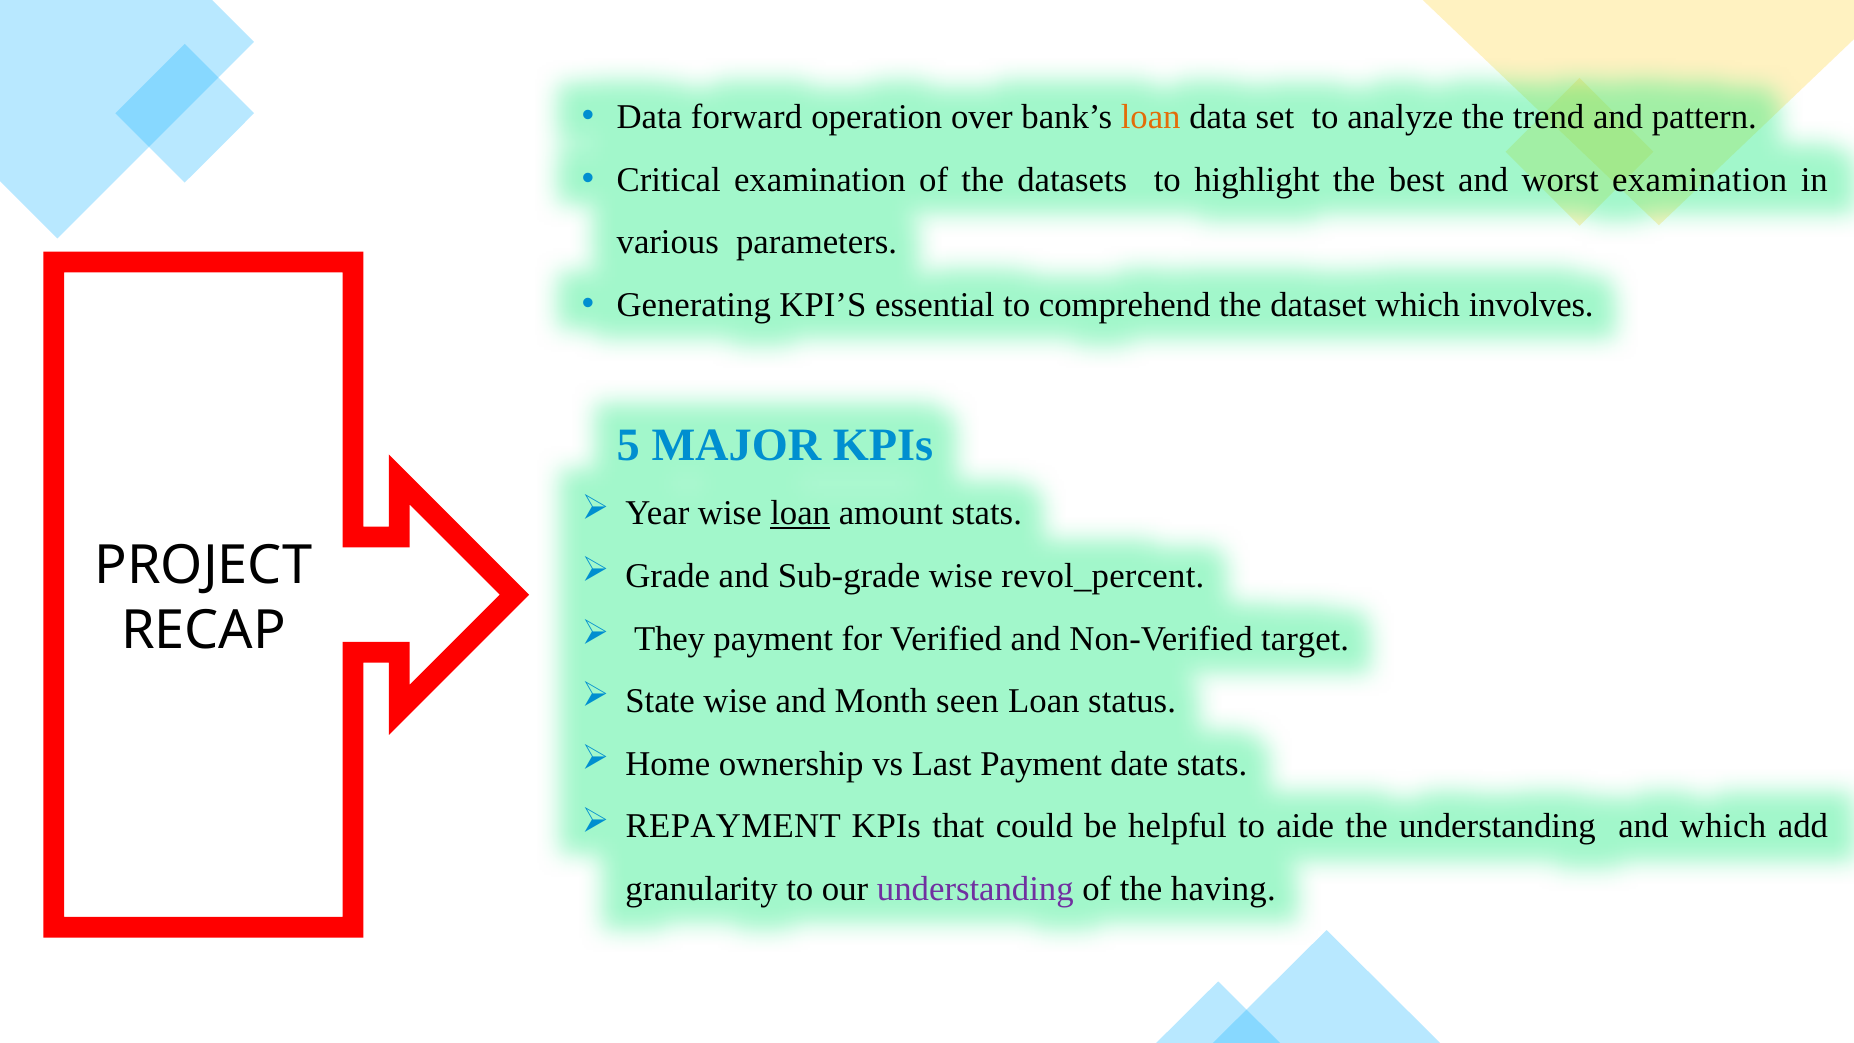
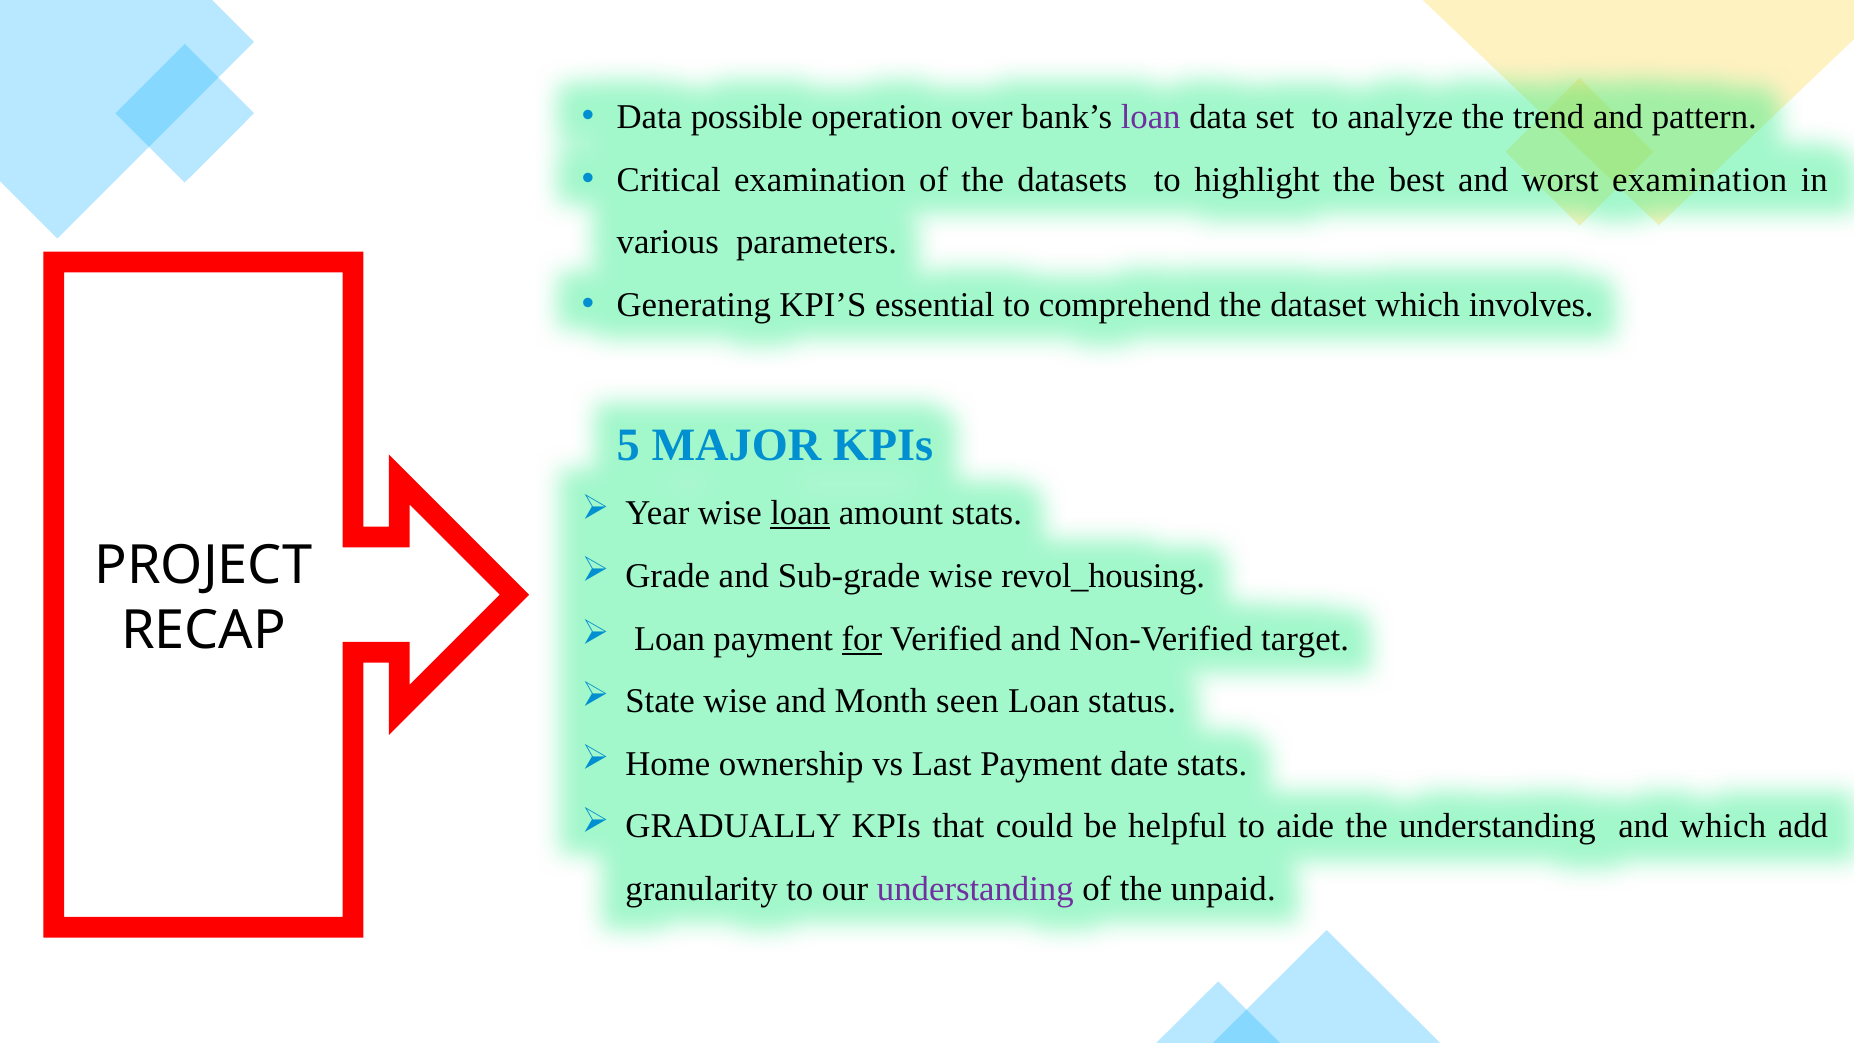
forward: forward -> possible (747, 117)
loan colour: orange -> purple (1151, 117)
revol_percent: revol_percent -> revol_housing (1103, 576)
They: They -> Loan (670, 639)
for underline: none -> present (862, 639)
REPAYMENT: REPAYMENT -> GRADUALLY (733, 826)
having: having -> unpaid (1223, 889)
